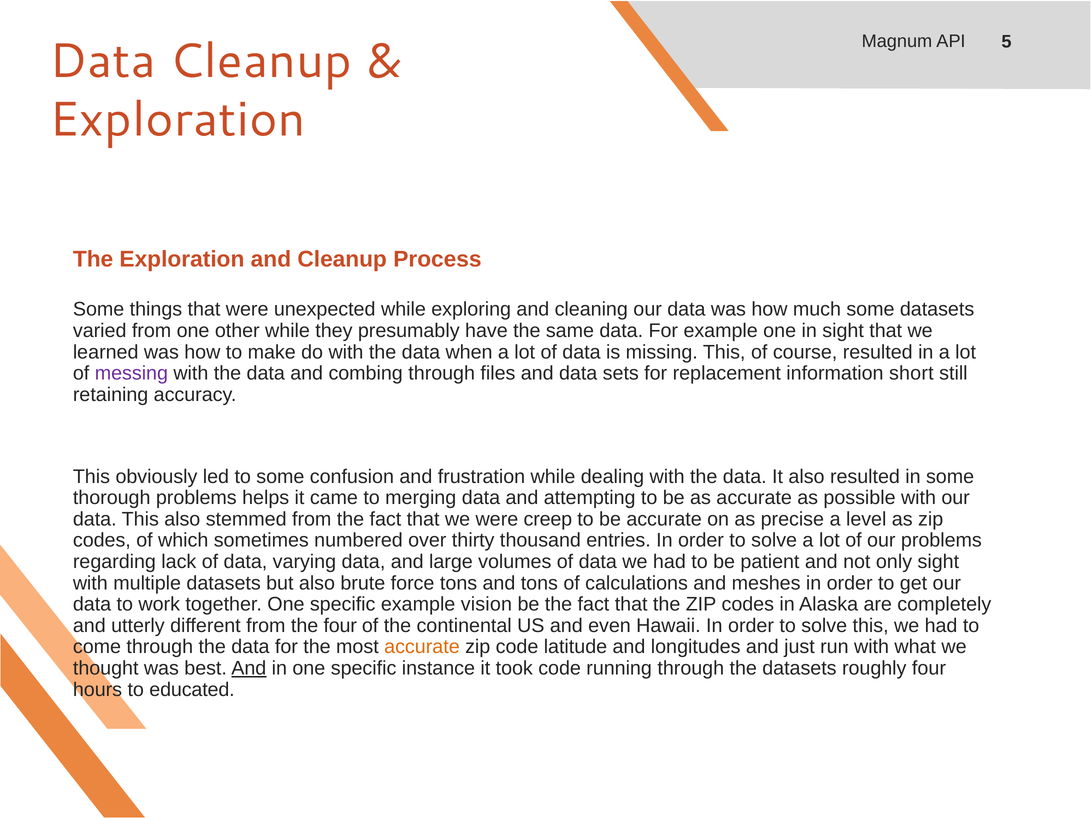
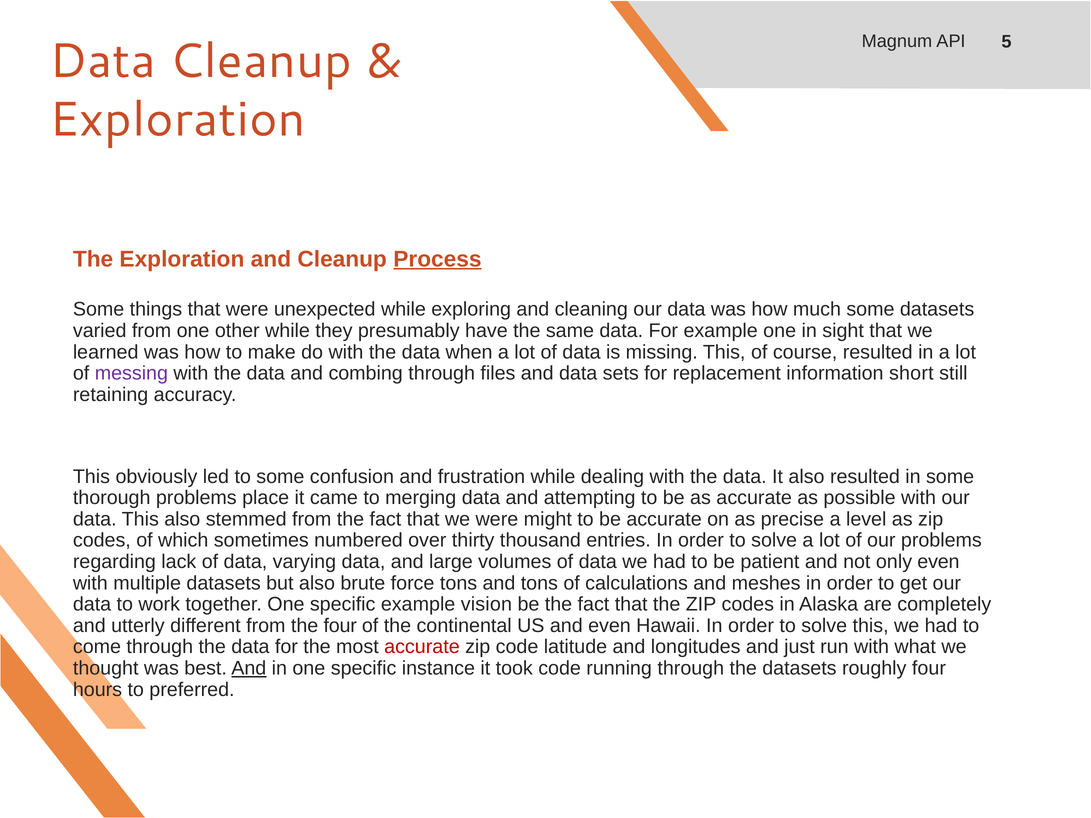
Process underline: none -> present (437, 259)
helps: helps -> place (266, 498)
creep: creep -> might (548, 519)
only sight: sight -> even (938, 562)
accurate colour: orange -> red (422, 647)
educated: educated -> preferred (192, 690)
